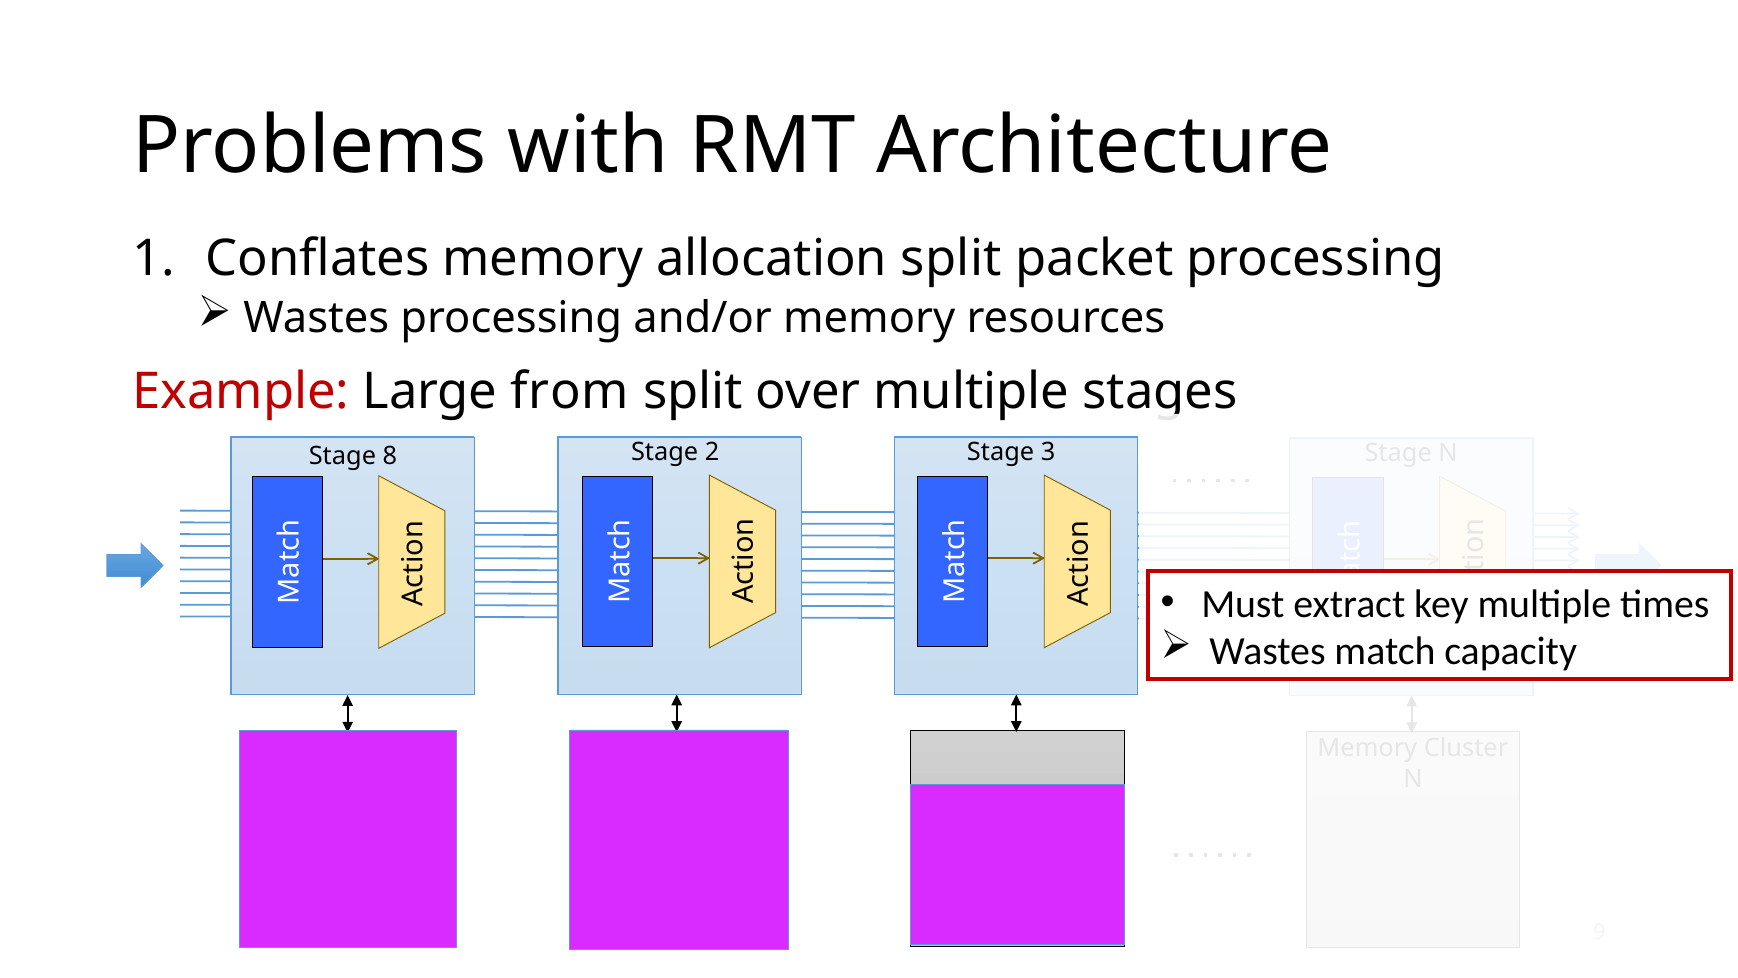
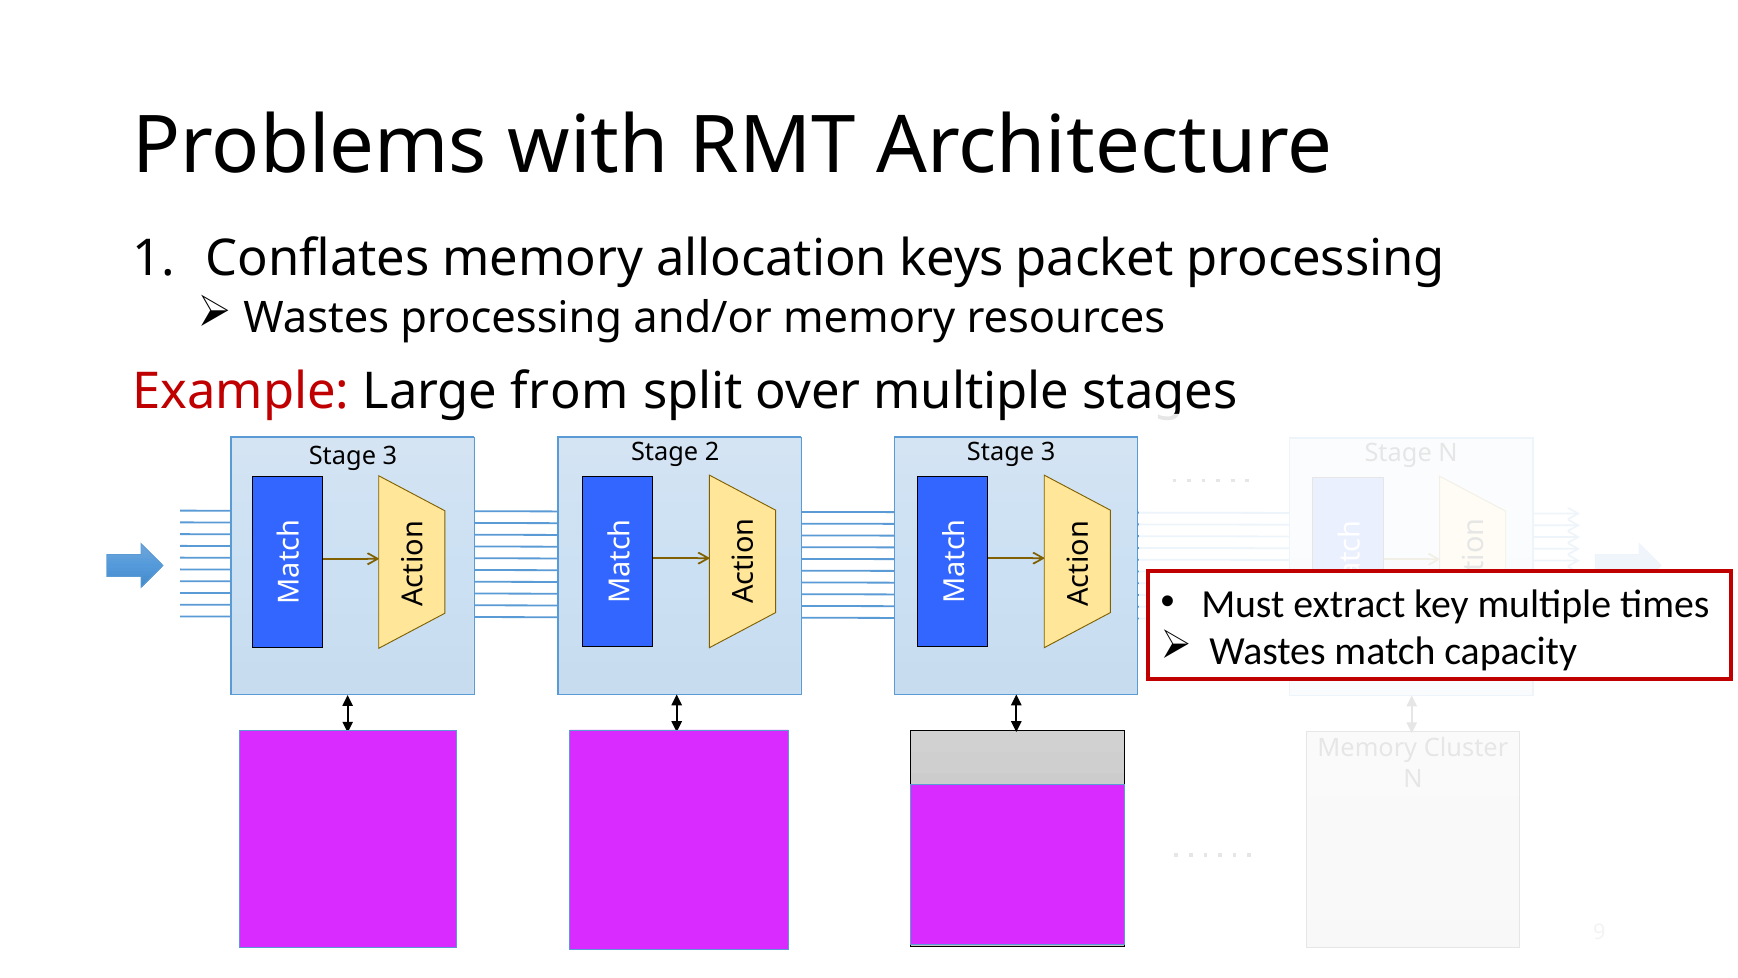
allocation split: split -> keys (952, 258)
8: 8 -> 3 (390, 456)
